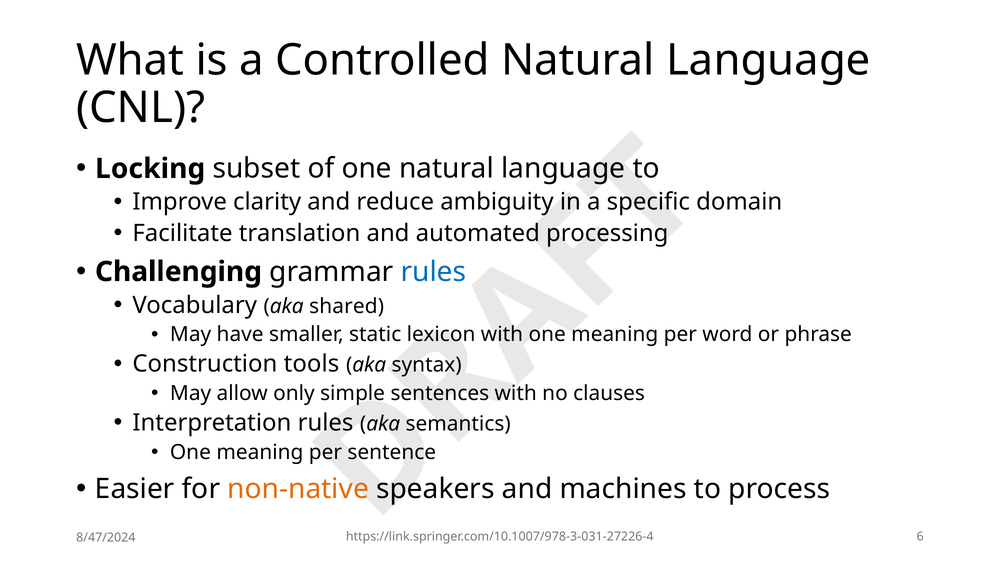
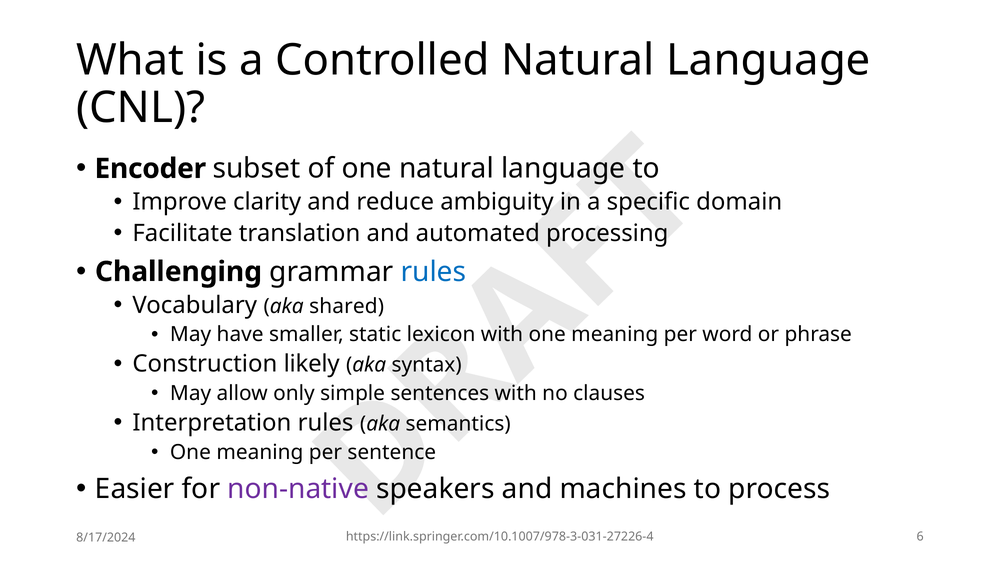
Locking: Locking -> Encoder (150, 169)
tools: tools -> likely (312, 364)
non-native colour: orange -> purple (298, 489)
8/47/2024: 8/47/2024 -> 8/17/2024 (106, 537)
